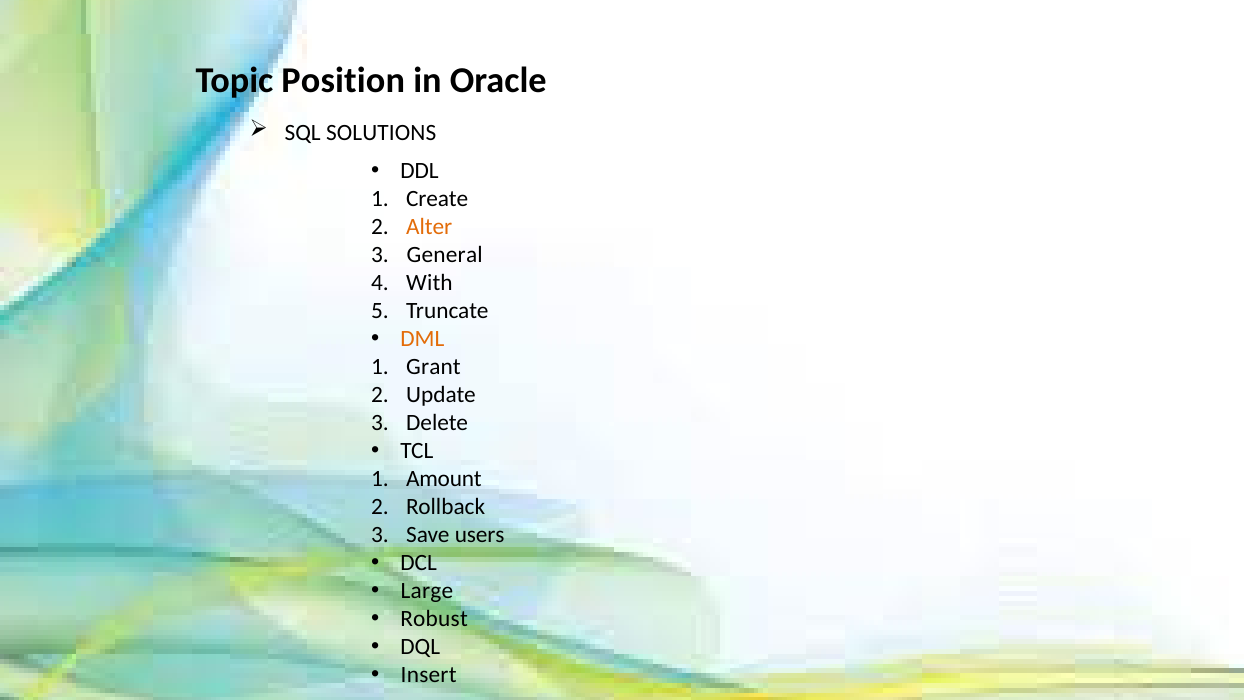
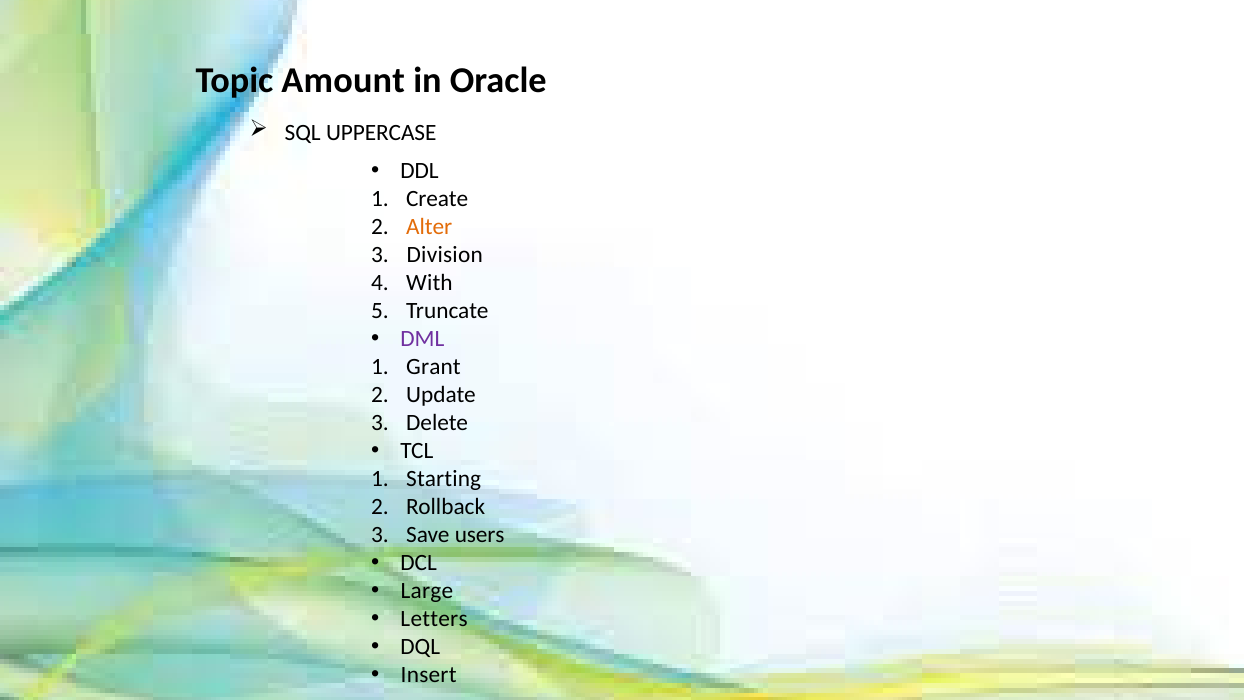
Position: Position -> Amount (343, 80)
SOLUTIONS: SOLUTIONS -> UPPERCASE (381, 133)
General: General -> Division (445, 255)
DML colour: orange -> purple (422, 339)
Amount: Amount -> Starting (444, 478)
Robust: Robust -> Letters (434, 618)
